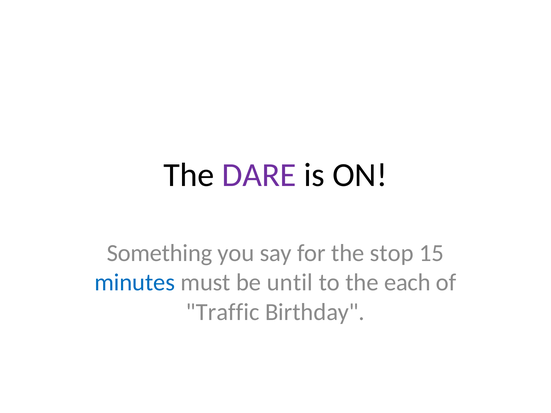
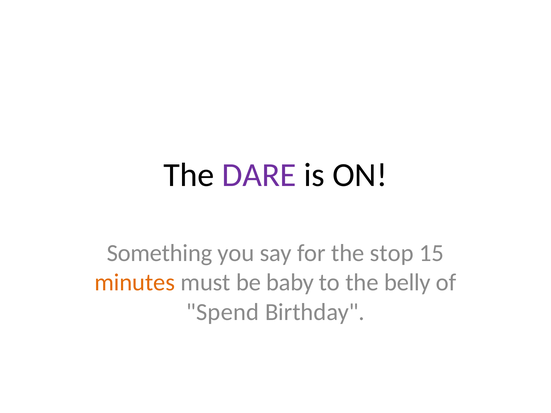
minutes colour: blue -> orange (135, 283)
until: until -> baby (290, 283)
each: each -> belly (407, 283)
Traffic: Traffic -> Spend (223, 312)
